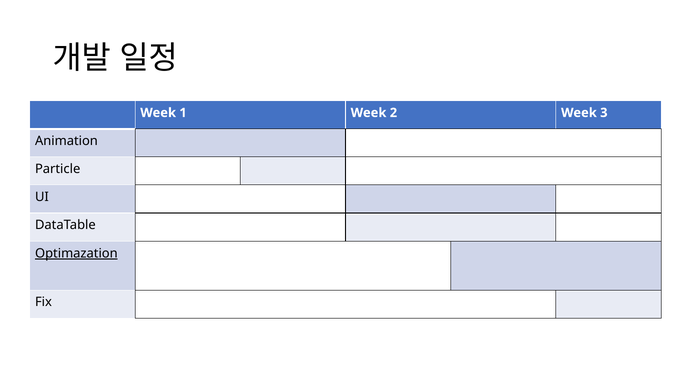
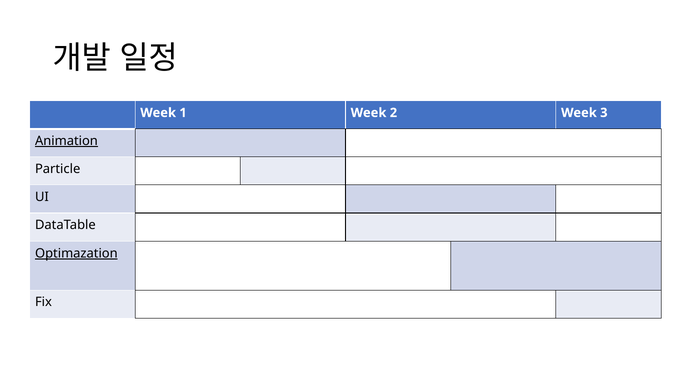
Animation underline: none -> present (66, 141)
